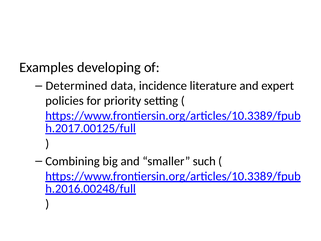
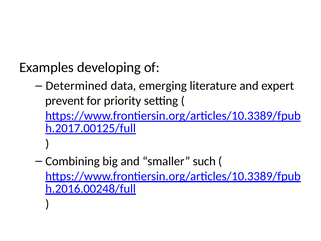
incidence: incidence -> emerging (163, 86)
policies: policies -> prevent (65, 101)
